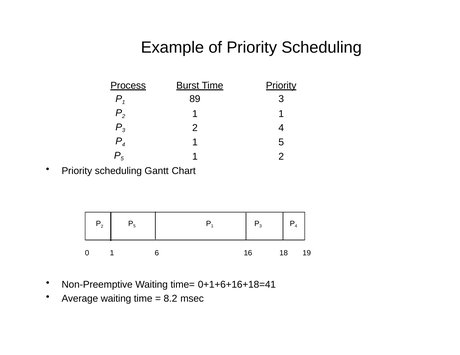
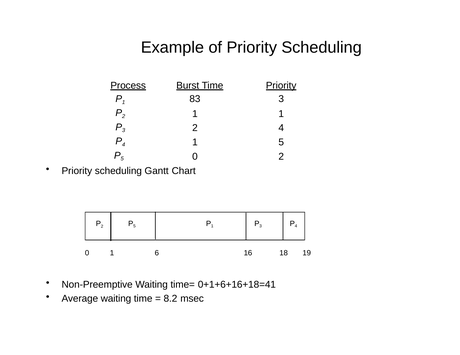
89: 89 -> 83 (195, 99)
5 1: 1 -> 0 (195, 157)
